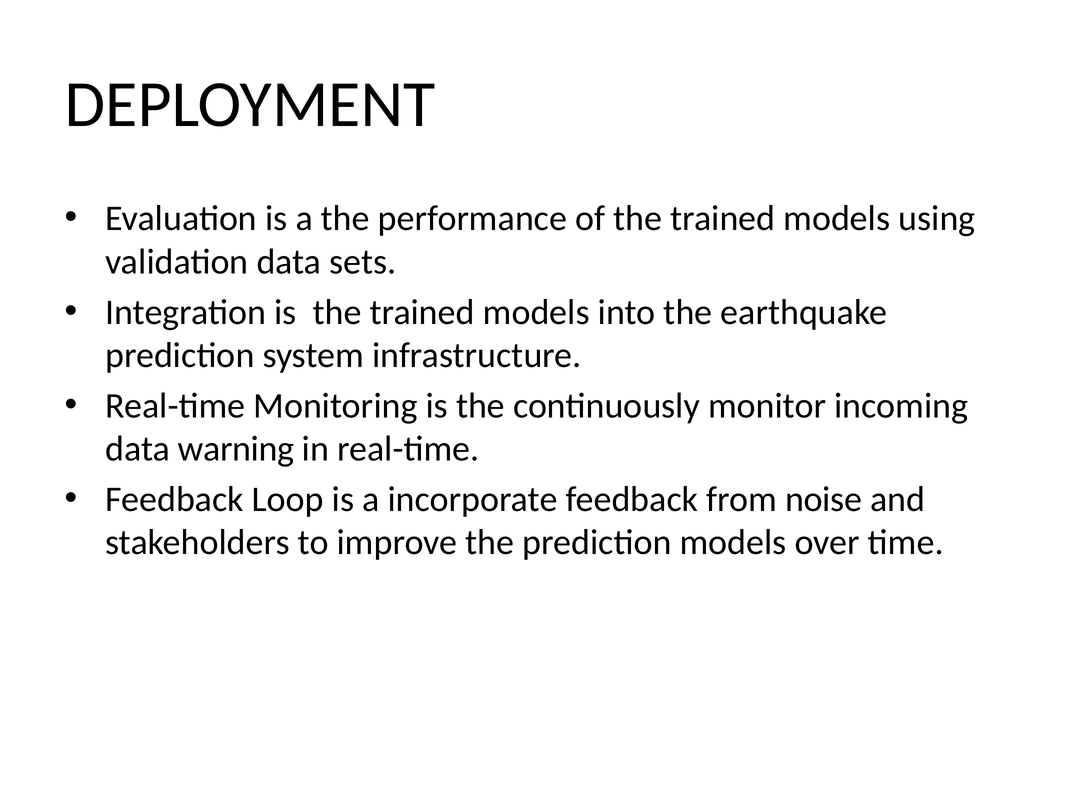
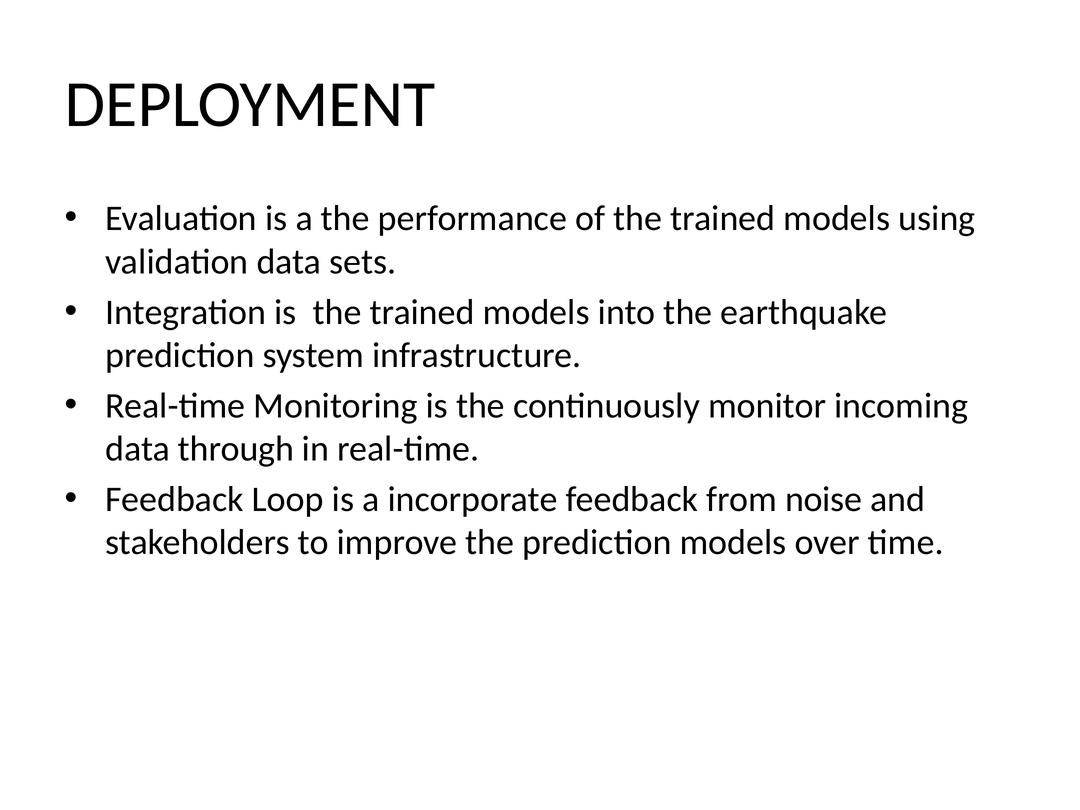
warning: warning -> through (236, 449)
